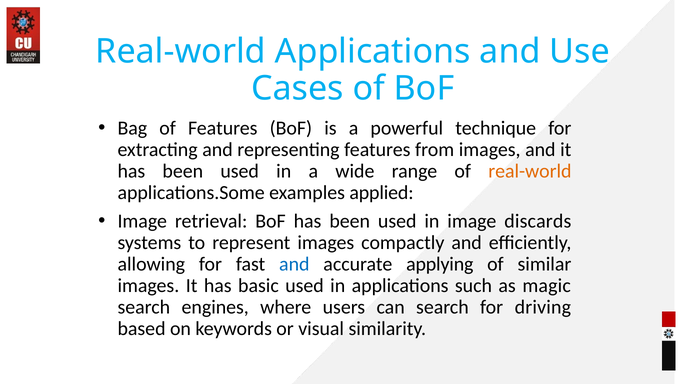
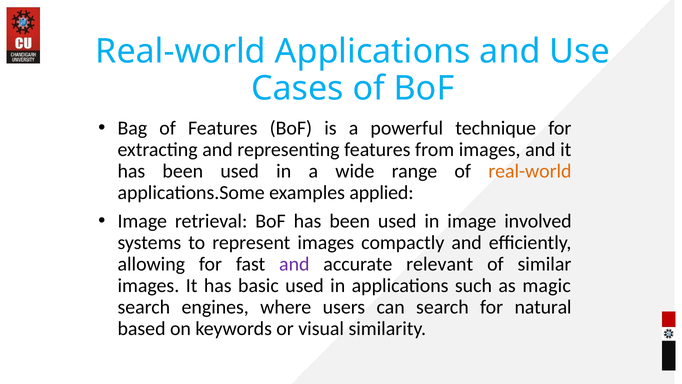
image discards: discards -> involved (538, 221)
and colour: blue -> purple (294, 264)
accurate applying: applying -> relevant (440, 264)
driving: driving -> natural (543, 307)
